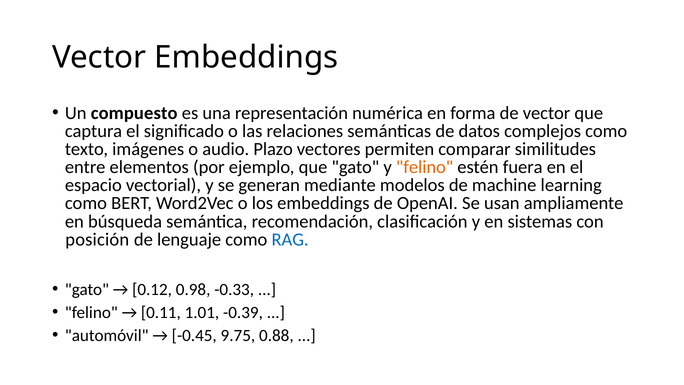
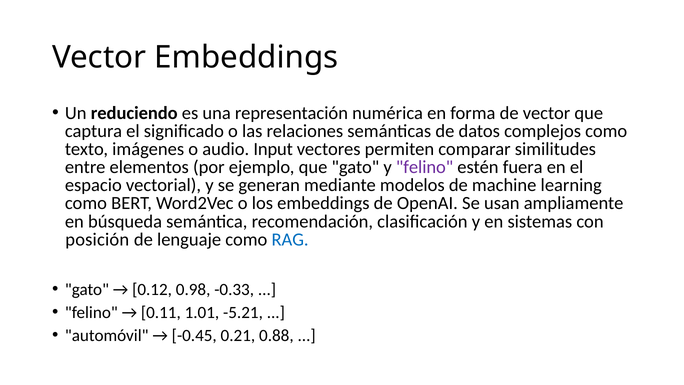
compuesto: compuesto -> reduciendo (134, 113)
Plazo: Plazo -> Input (273, 149)
felino colour: orange -> purple (425, 167)
-0.39: -0.39 -> -5.21 (243, 312)
9.75: 9.75 -> 0.21 (238, 335)
